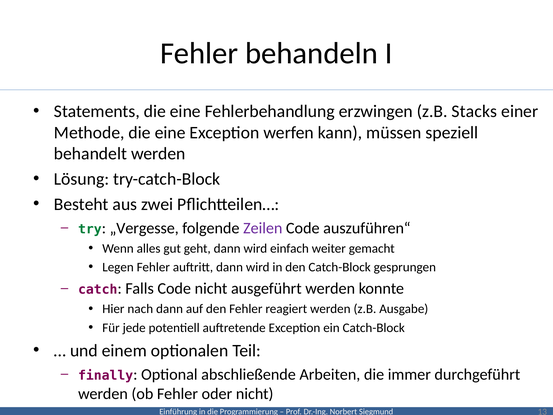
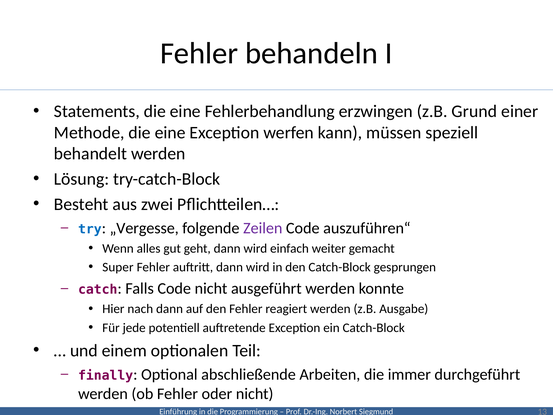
Stacks: Stacks -> Grund (474, 111)
try colour: green -> blue (90, 229)
Legen: Legen -> Super (118, 267)
